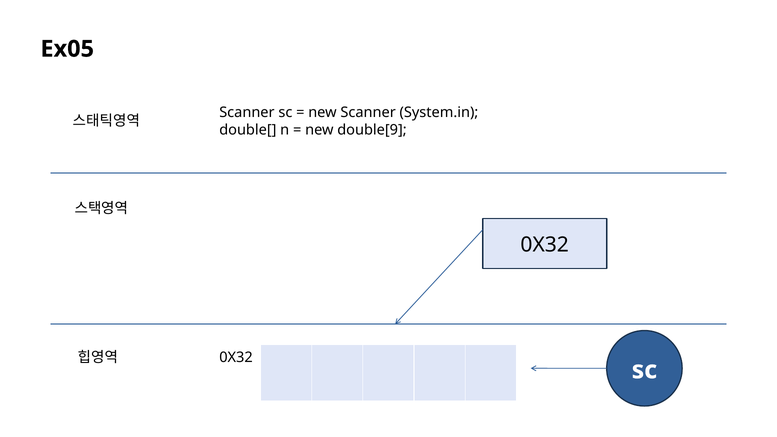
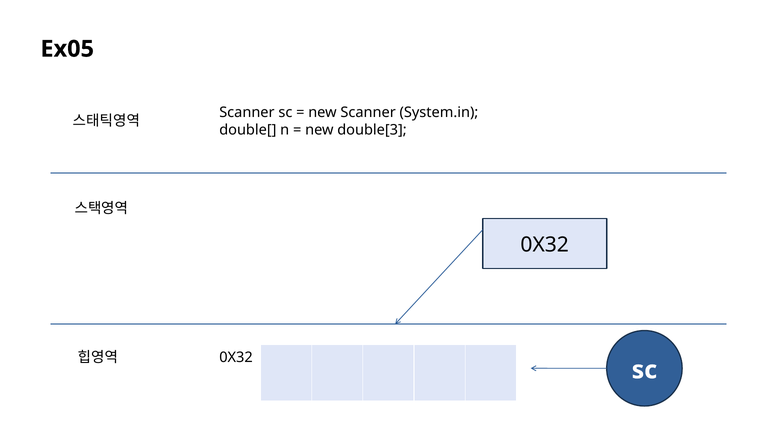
double[9: double[9 -> double[3 (372, 130)
